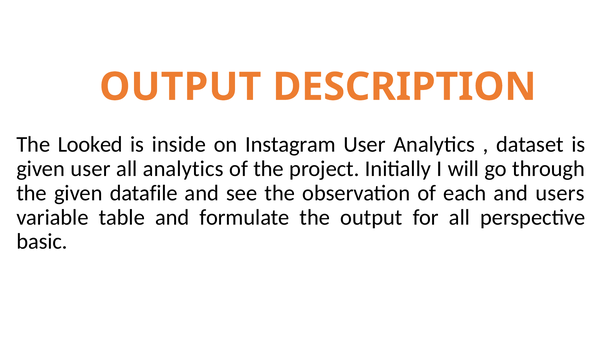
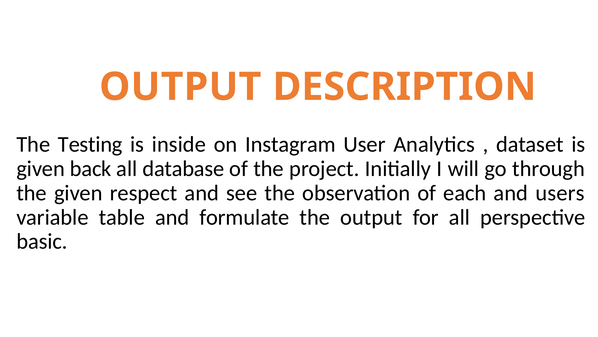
Looked: Looked -> Testing (90, 144)
given user: user -> back (91, 168)
all analytics: analytics -> database (183, 168)
datafile: datafile -> respect (144, 193)
